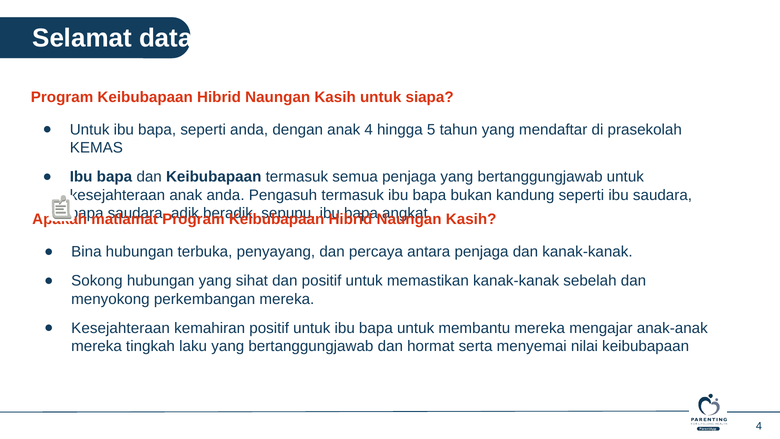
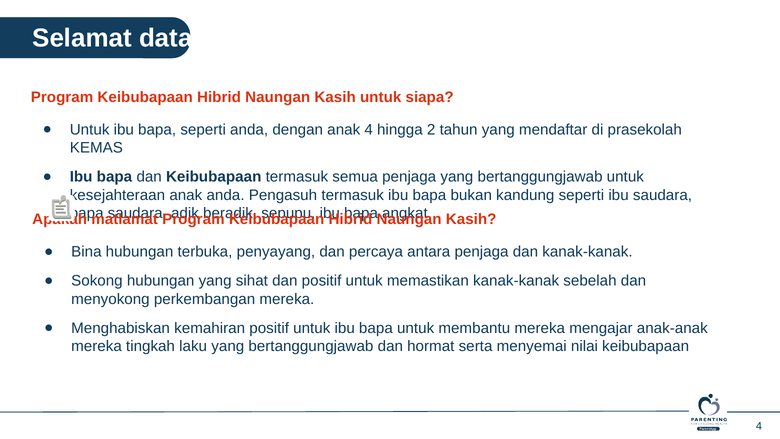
5: 5 -> 2 (431, 129)
Kesejahteraan: Kesejahteraan -> Menghabiskan (121, 328)
